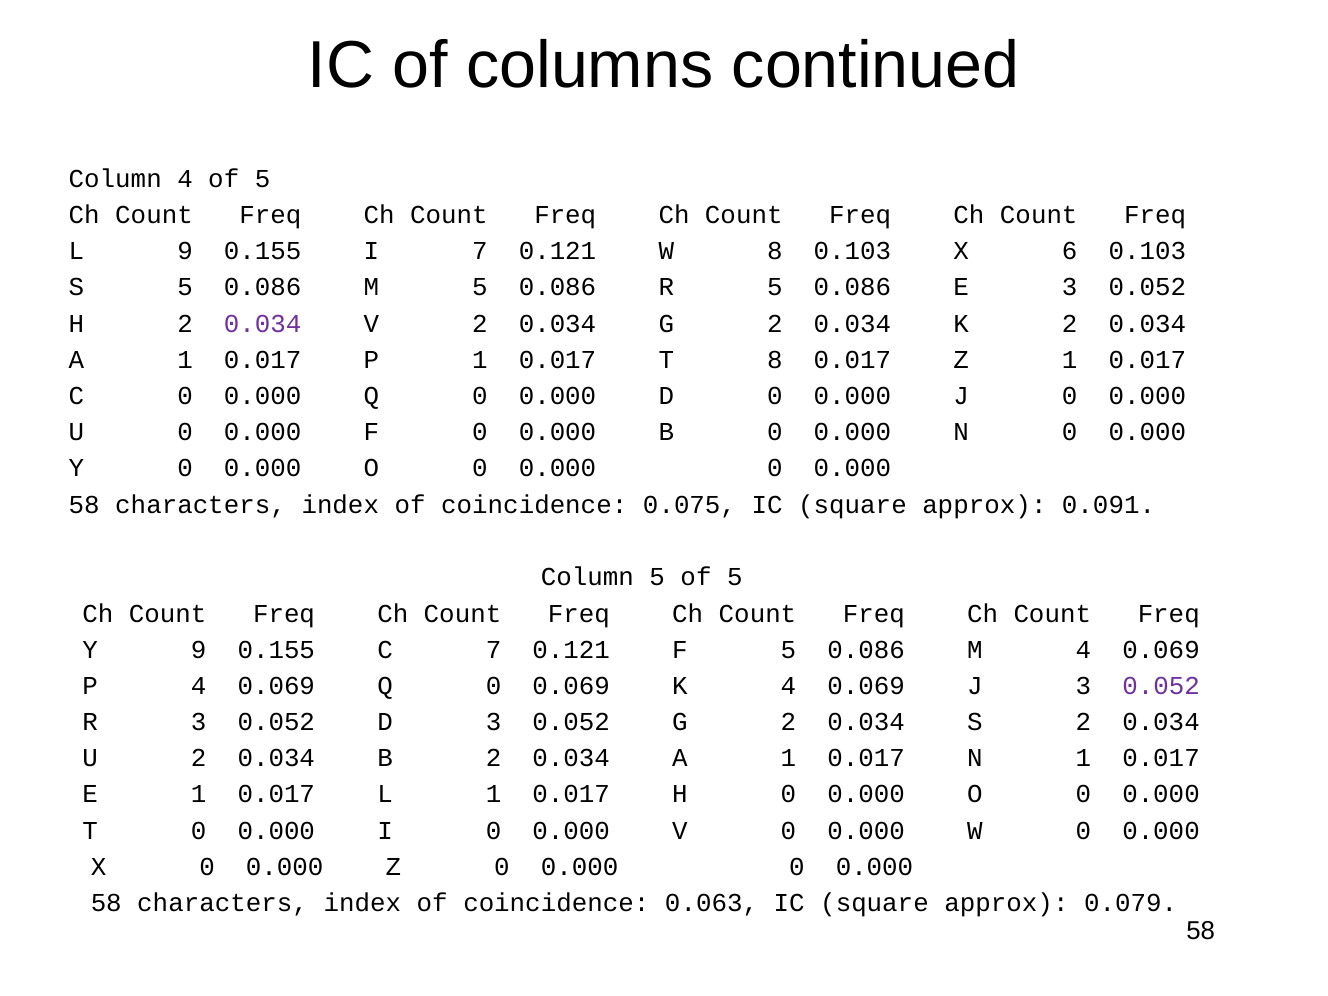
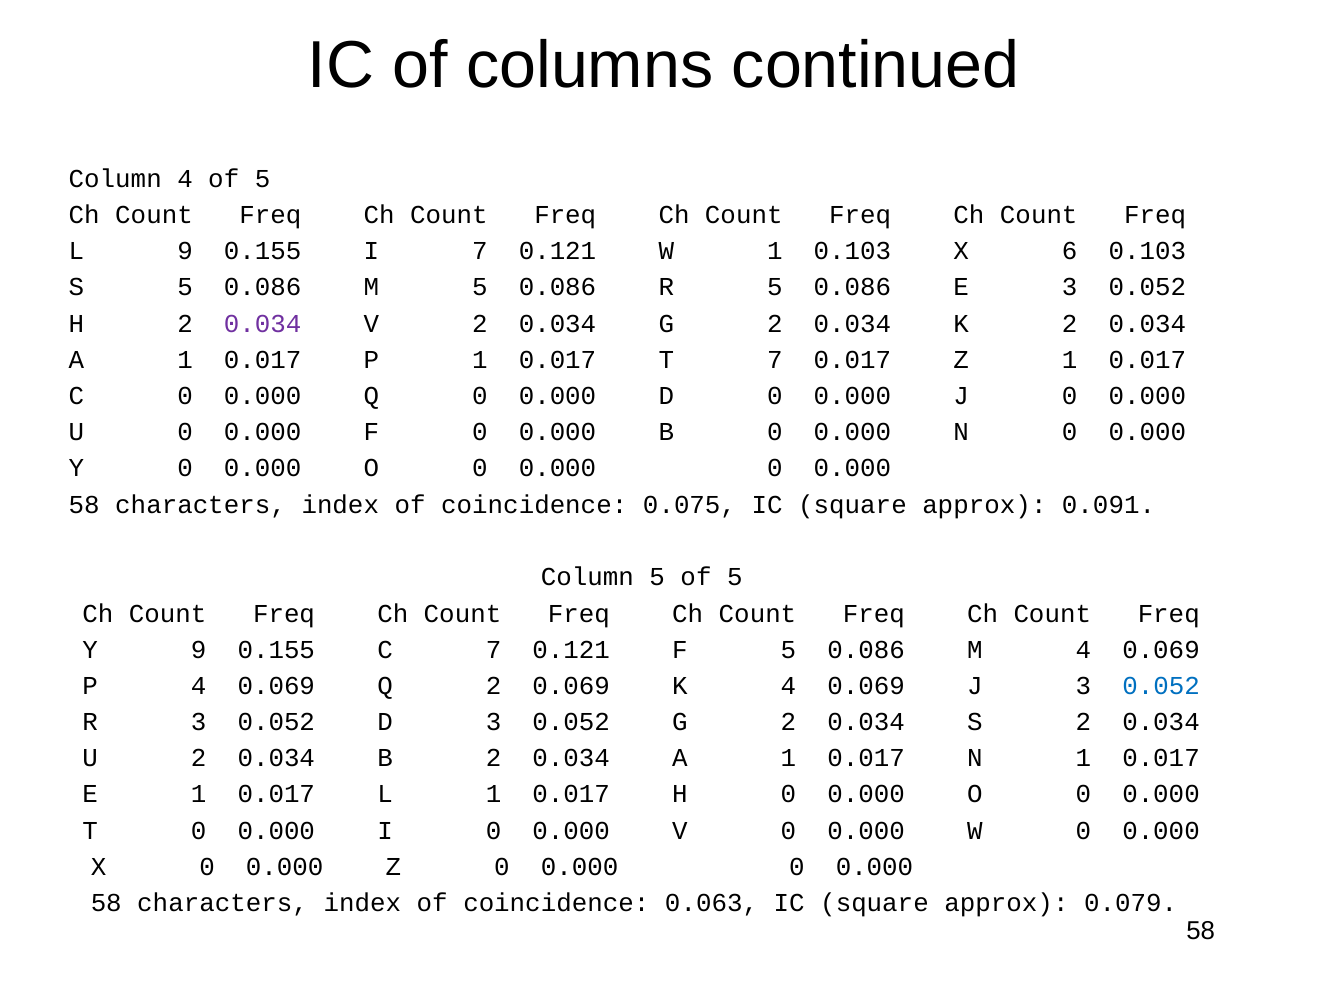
W 8: 8 -> 1 (775, 251)
T 8: 8 -> 7 (775, 360)
0.069 Q 0: 0 -> 2 (494, 686)
0.052 colour: purple -> blue (1161, 686)
